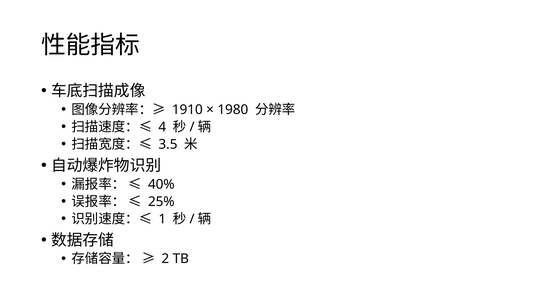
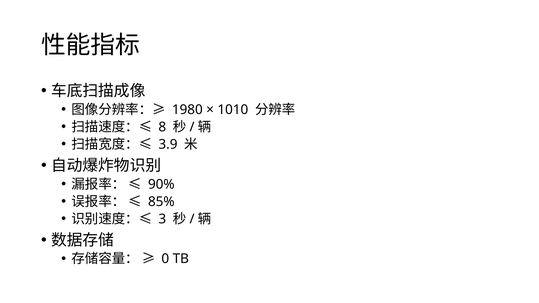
1910: 1910 -> 1980 (187, 110)
1980: 1980 -> 1010 (233, 110)
4: 4 -> 8 (162, 127)
3.5: 3.5 -> 3.9 (168, 144)
40%: 40% -> 90% (161, 184)
25%: 25% -> 85% (161, 202)
1: 1 -> 3 (162, 219)
2: 2 -> 0 (165, 259)
